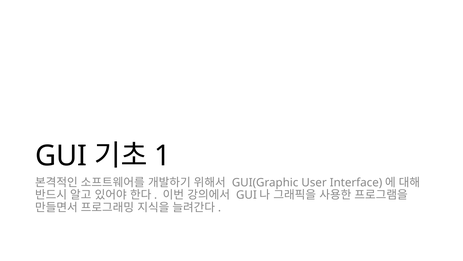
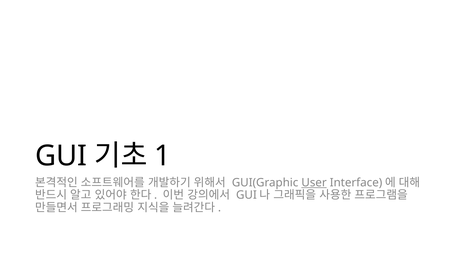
User underline: none -> present (314, 182)
